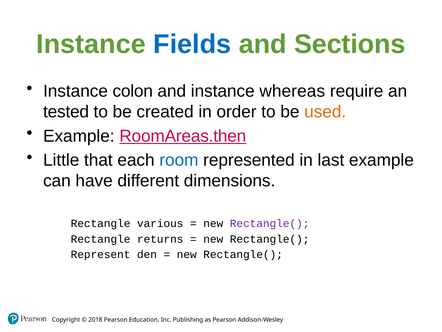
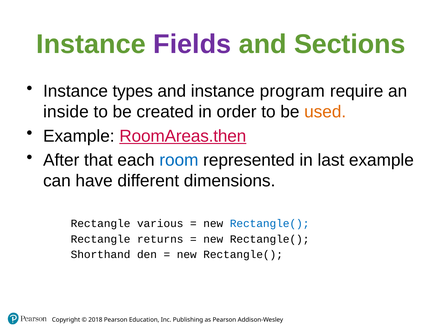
Fields colour: blue -> purple (192, 44)
colon: colon -> types (133, 91)
whereas: whereas -> program (292, 91)
tested: tested -> inside (66, 112)
Little: Little -> After (61, 160)
Rectangle( colour: purple -> blue (270, 223)
Represent: Represent -> Shorthand (101, 254)
